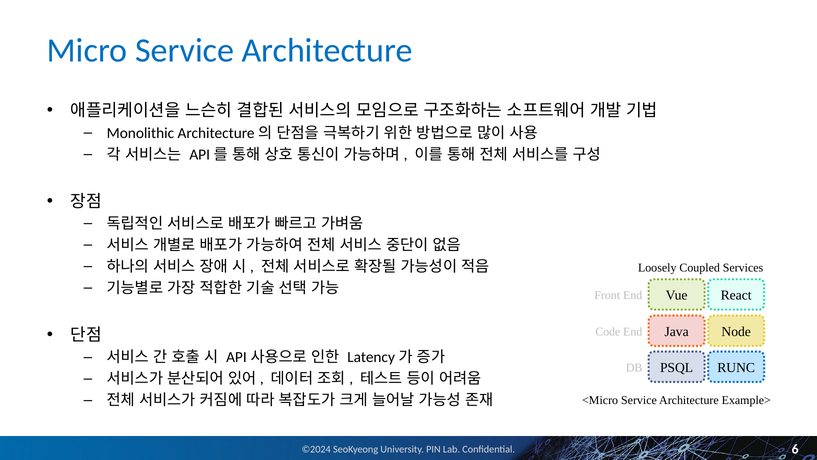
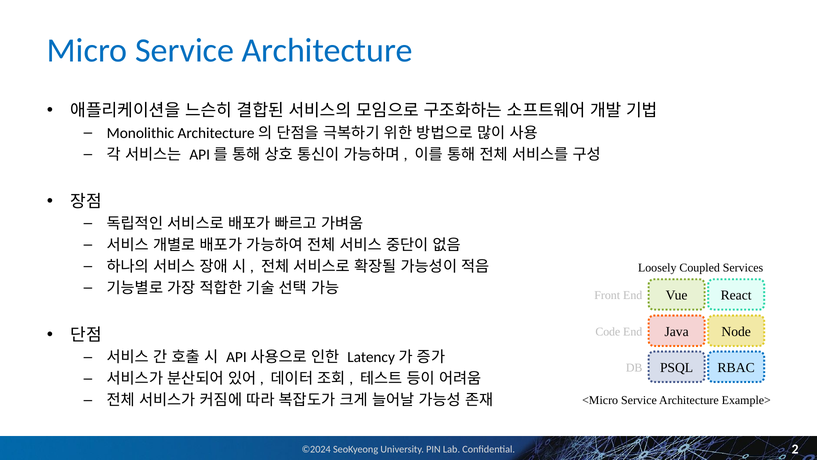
RUNC: RUNC -> RBAC (736, 367)
6: 6 -> 2 (795, 449)
